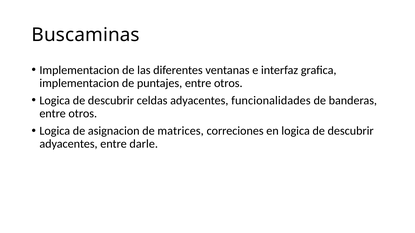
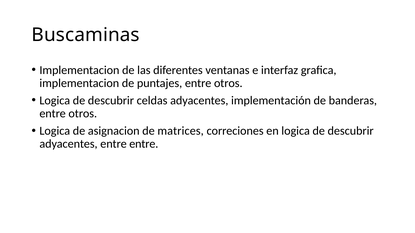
funcionalidades: funcionalidades -> implementación (271, 101)
entre darle: darle -> entre (144, 144)
